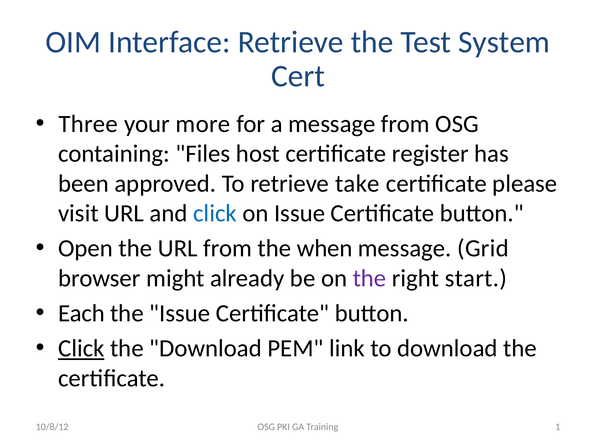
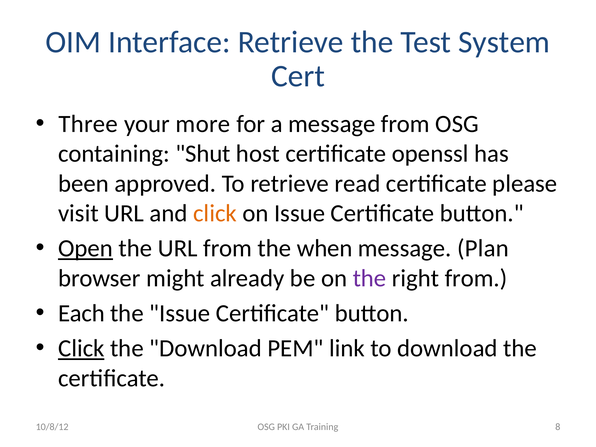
Files: Files -> Shut (203, 154)
register: register -> openssl (430, 154)
take: take -> read (358, 184)
click colour: blue -> orange (215, 213)
Open underline: none -> present (86, 248)
Grid: Grid -> Plan (483, 248)
right start: start -> from (476, 278)
1: 1 -> 8 (558, 427)
